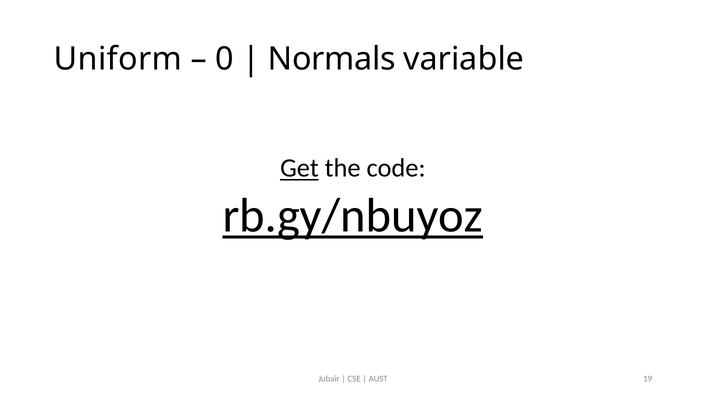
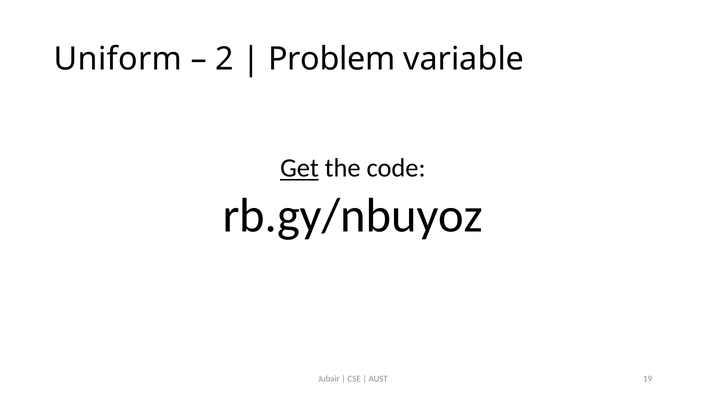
0: 0 -> 2 (225, 59)
Normals: Normals -> Problem (332, 59)
rb.gy/nbuyoz underline: present -> none (353, 216)
